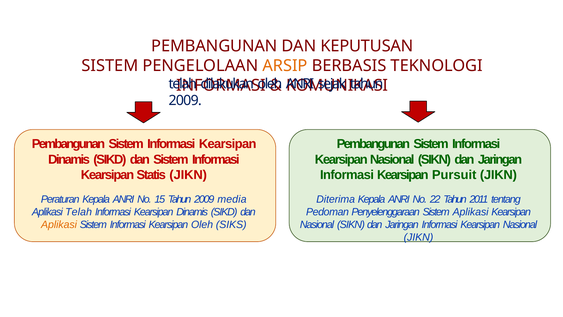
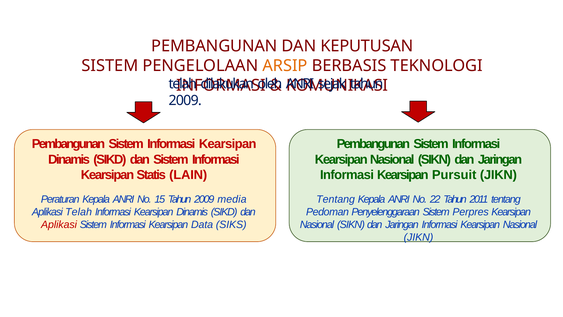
Statis JIKN: JIKN -> LAIN (188, 175)
Diterima: Diterima -> Tentang (336, 199)
Sistem Aplikasi: Aplikasi -> Perpres (471, 212)
Aplikasi colour: orange -> red (59, 225)
Kearsipan Oleh: Oleh -> Data (202, 225)
